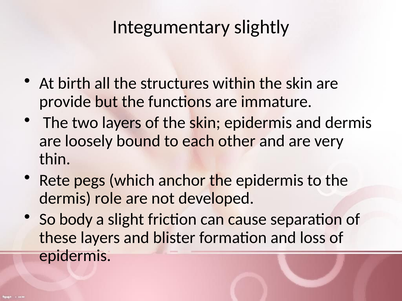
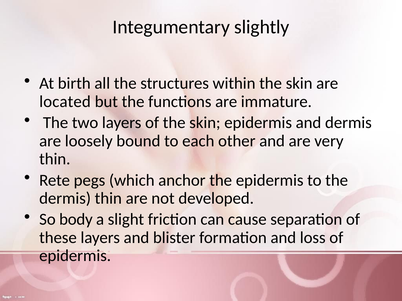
provide: provide -> located (65, 102)
dermis role: role -> thin (108, 199)
